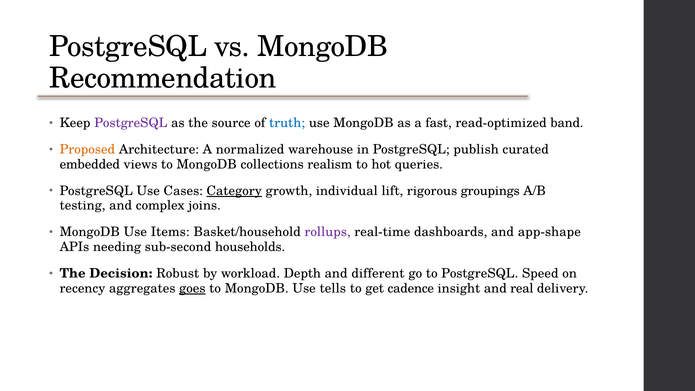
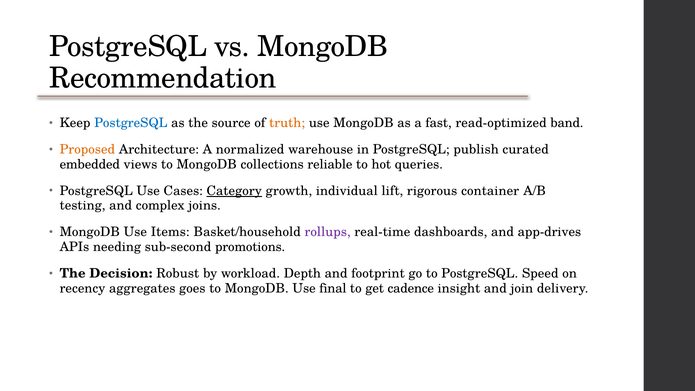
PostgreSQL colour: purple -> blue (131, 123)
truth colour: blue -> orange (287, 123)
realism: realism -> reliable (330, 164)
groupings: groupings -> container (490, 191)
app-shape: app-shape -> app-drives (549, 232)
households: households -> promotions (250, 247)
different: different -> footprint (378, 273)
goes underline: present -> none (192, 288)
tells: tells -> final (333, 288)
real: real -> join (522, 288)
